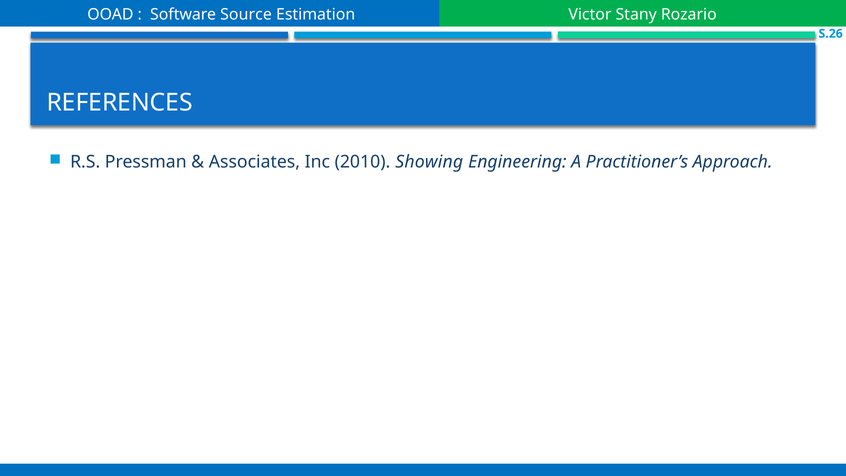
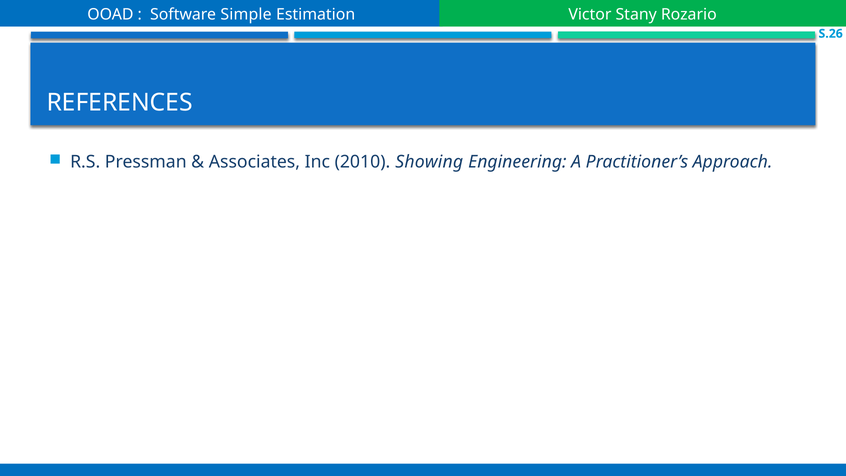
Source: Source -> Simple (246, 14)
